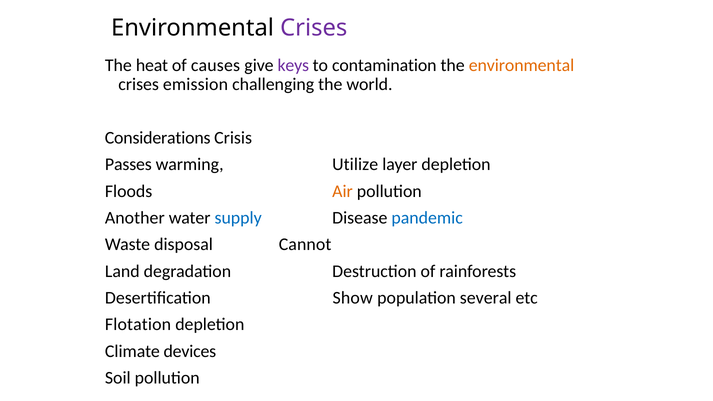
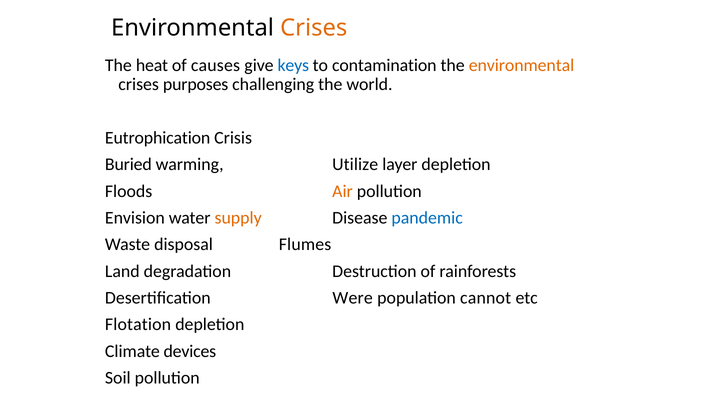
Crises colour: purple -> orange (314, 28)
keys colour: purple -> blue (293, 65)
emission: emission -> purposes (196, 85)
Considerations: Considerations -> Eutrophication (158, 138)
Passes: Passes -> Buried (128, 165)
Another: Another -> Envision (135, 218)
supply colour: blue -> orange (238, 218)
Cannot: Cannot -> Flumes (305, 245)
Show: Show -> Were (353, 298)
several: several -> cannot (486, 298)
